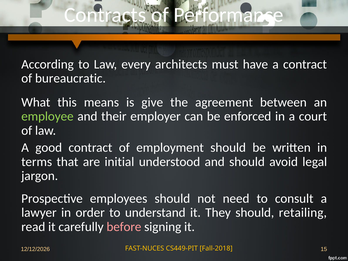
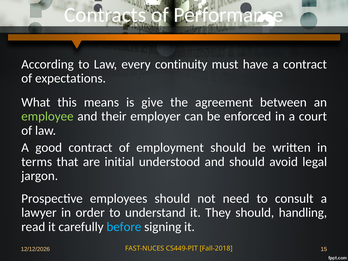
architects: architects -> continuity (181, 64)
bureaucratic: bureaucratic -> expectations (70, 78)
retailing: retailing -> handling (303, 213)
before colour: pink -> light blue (124, 227)
